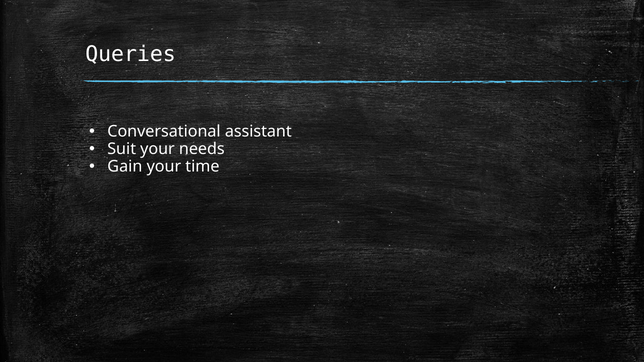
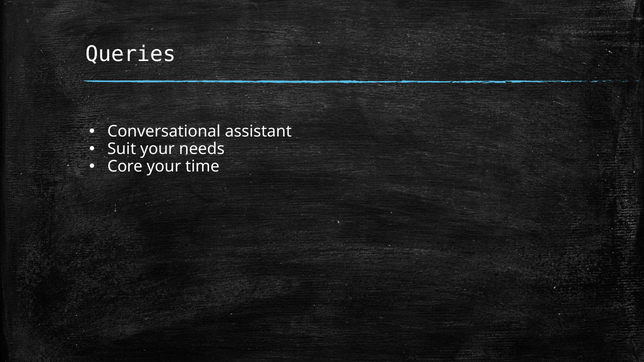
Gain: Gain -> Core (125, 167)
